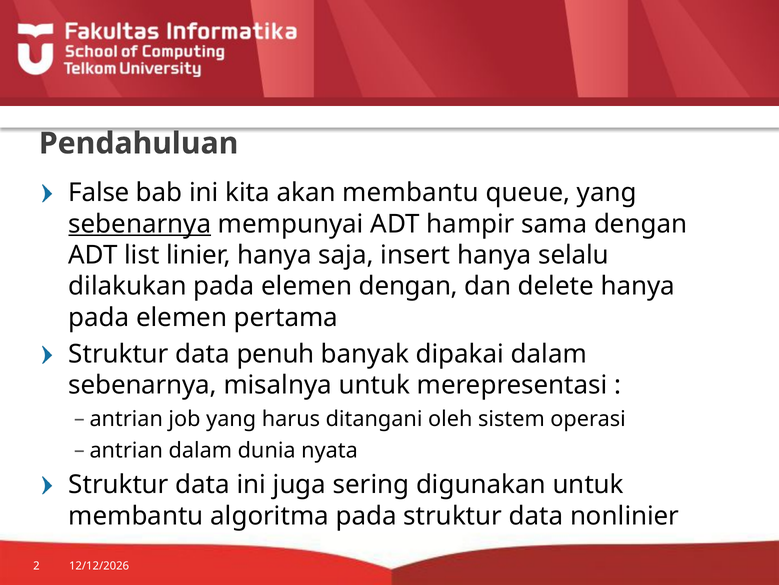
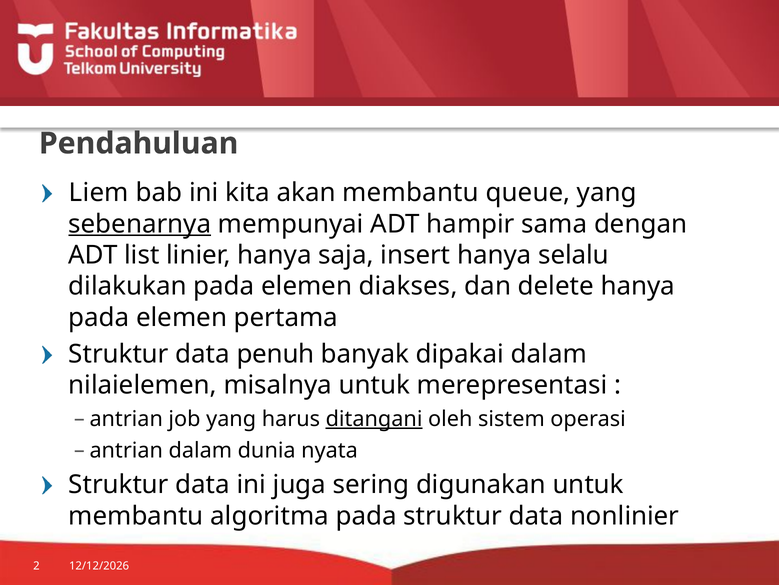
False: False -> Liem (99, 192)
elemen dengan: dengan -> diakses (408, 286)
sebenarnya: sebenarnya -> nilaielemen (143, 385)
ditangani underline: none -> present (374, 419)
